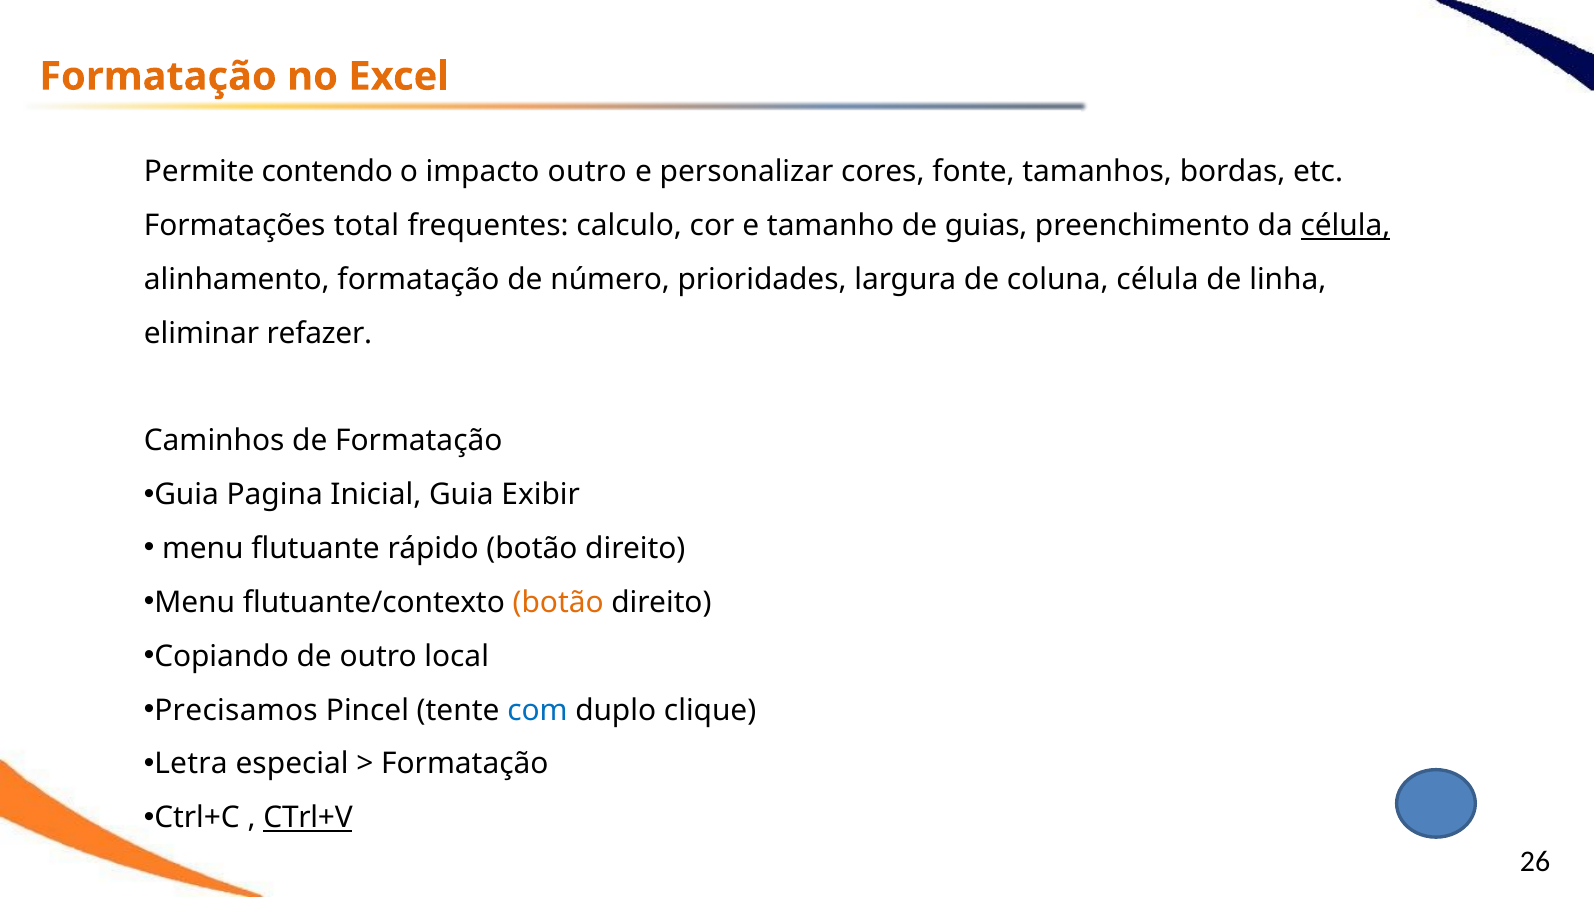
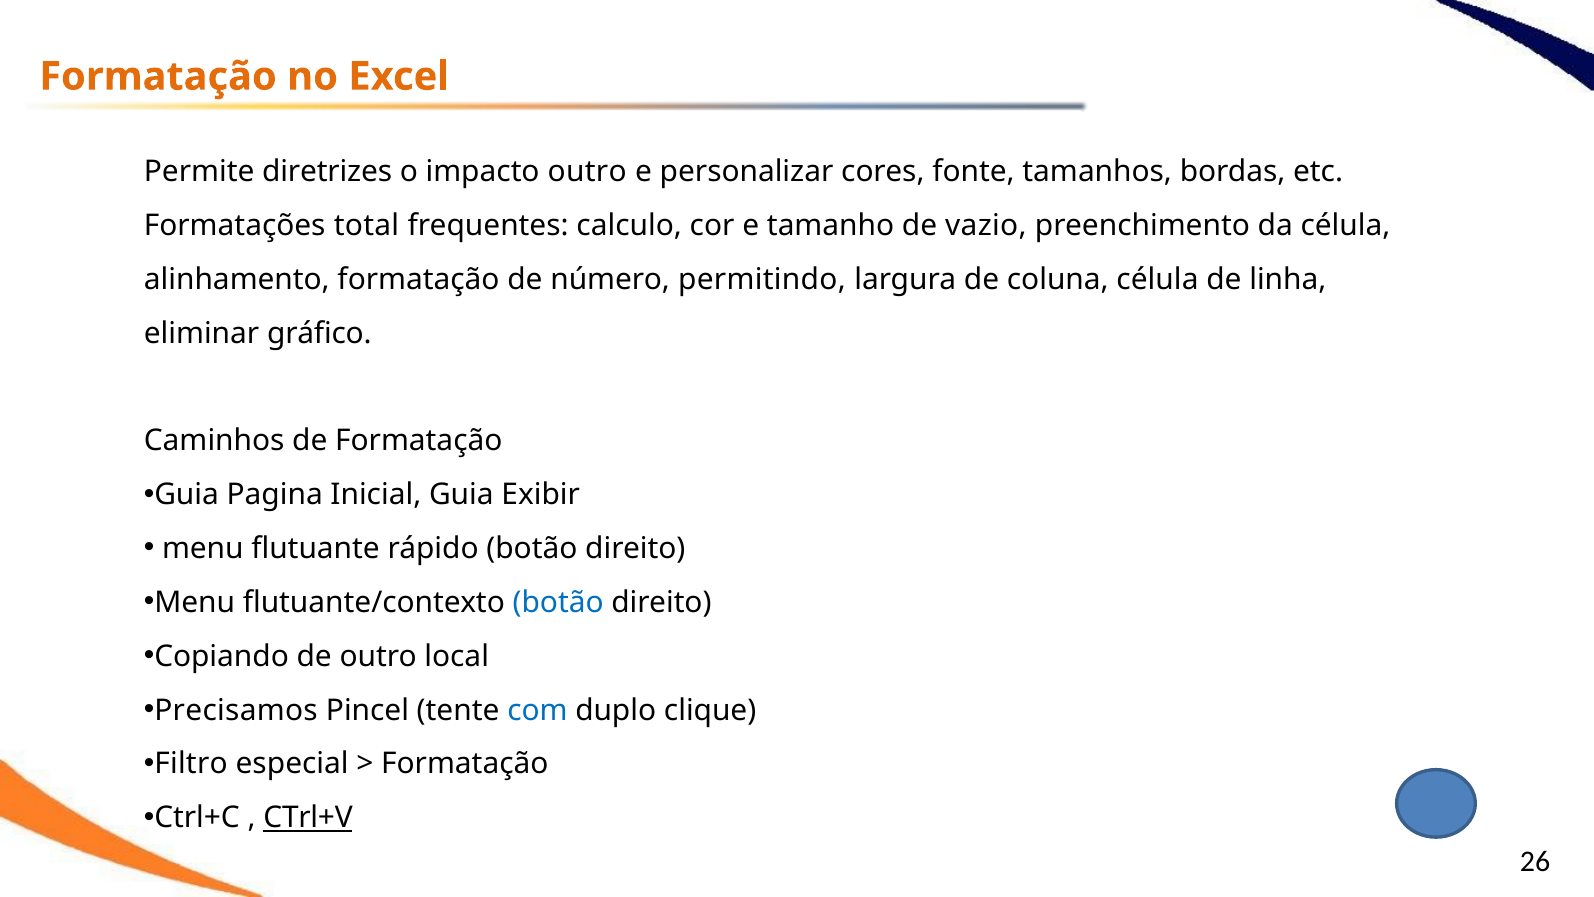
contendo: contendo -> diretrizes (327, 172)
guias: guias -> vazio (986, 226)
célula underline: present -> none (1345, 226)
prioridades: prioridades -> permitindo (762, 280)
refazer: refazer -> gráfico (319, 333)
botão colour: orange -> blue (558, 602)
Letra: Letra -> Filtro (191, 764)
